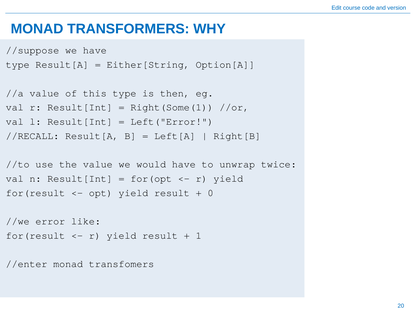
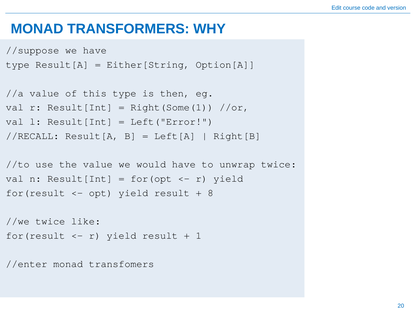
0: 0 -> 8 (211, 192)
//we error: error -> twice (50, 221)
